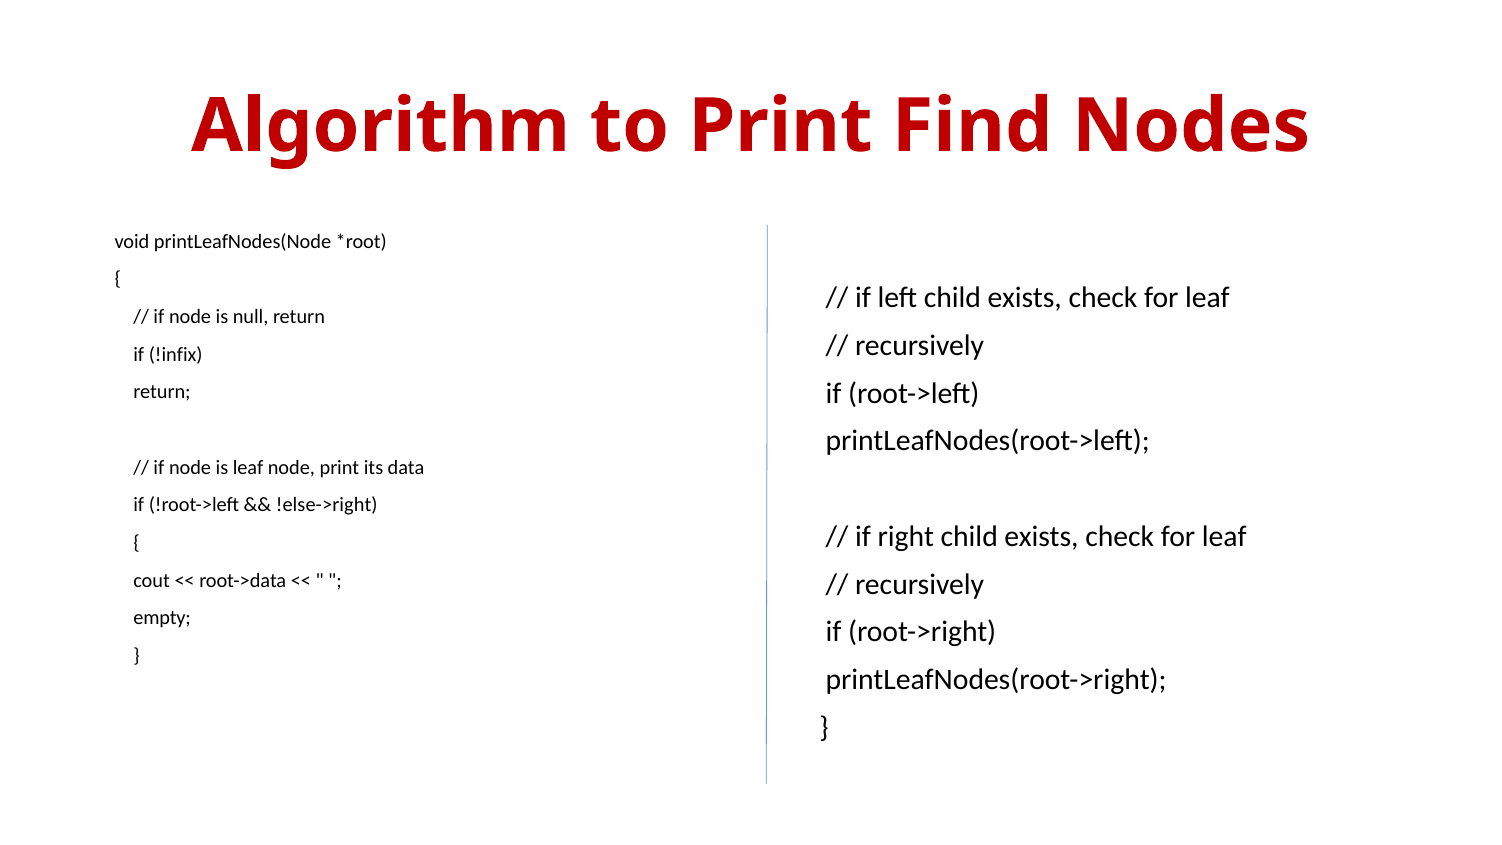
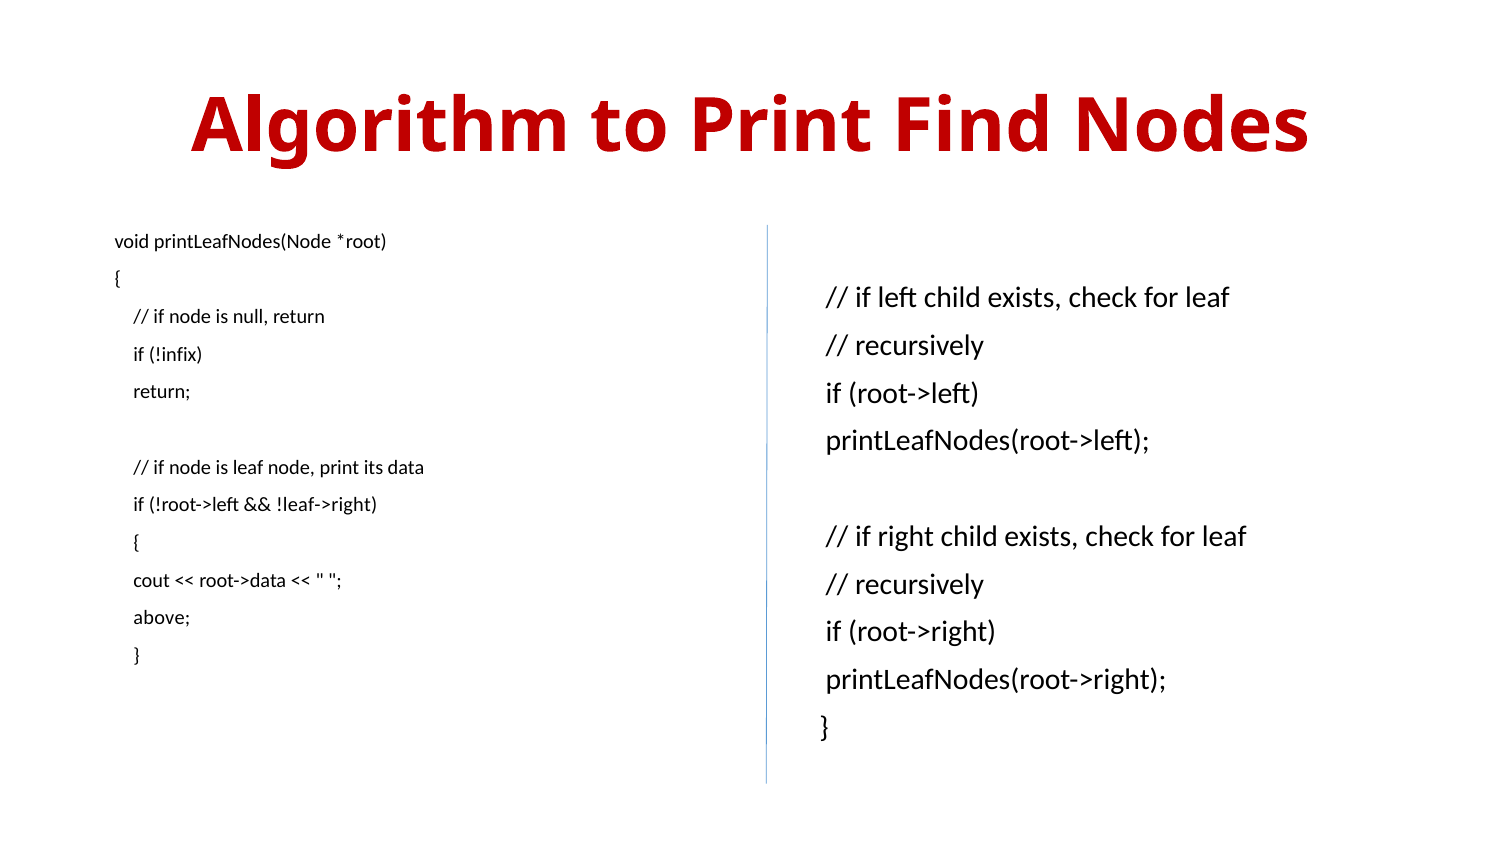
!else->right: !else->right -> !leaf->right (327, 505)
empty: empty -> above (162, 618)
